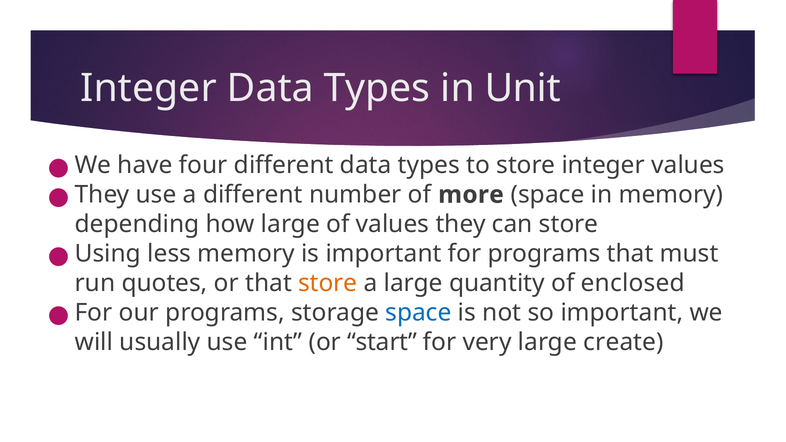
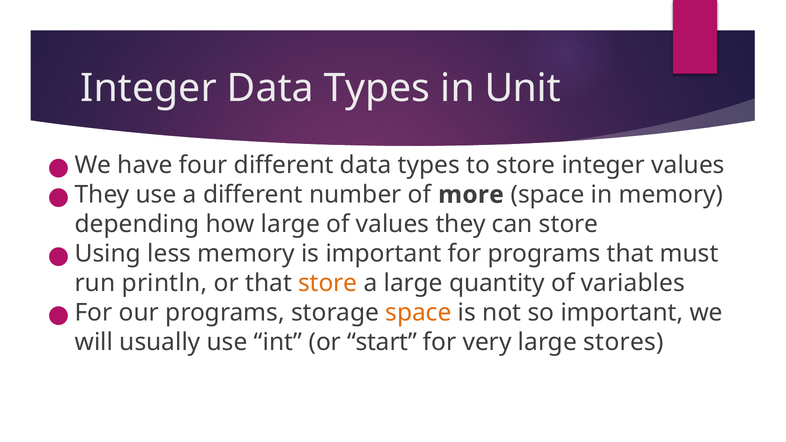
quotes: quotes -> println (164, 283)
enclosed: enclosed -> variables (633, 283)
space colour: blue -> orange (418, 313)
create: create -> stores (624, 342)
